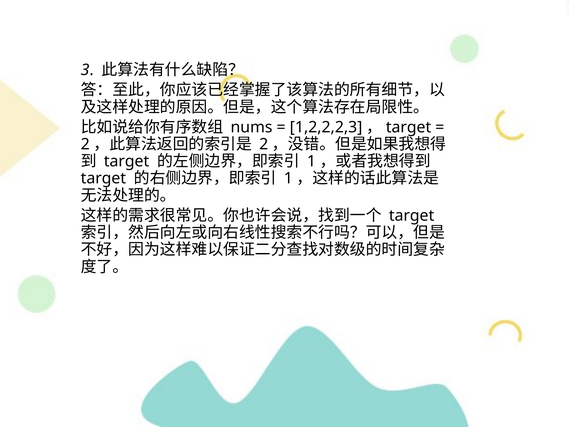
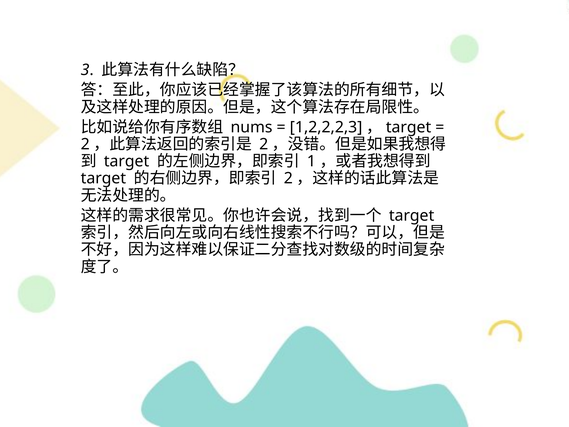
1: 1 -> 2 (288, 178)
